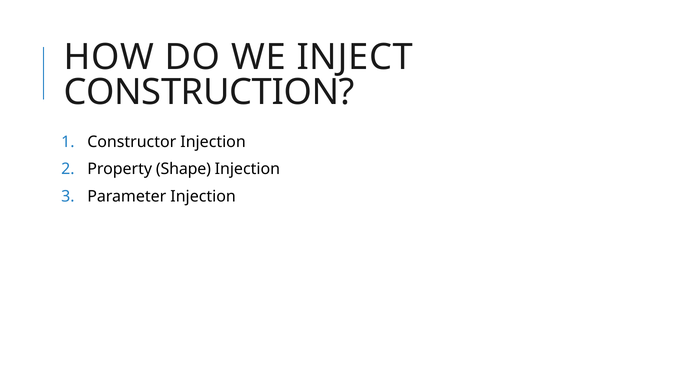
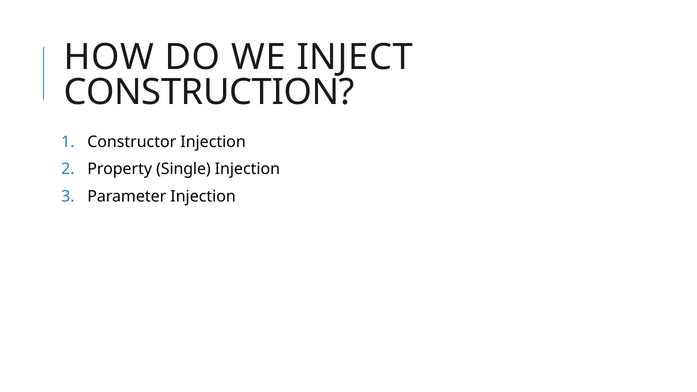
Shape: Shape -> Single (183, 169)
